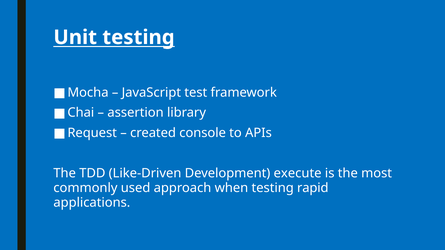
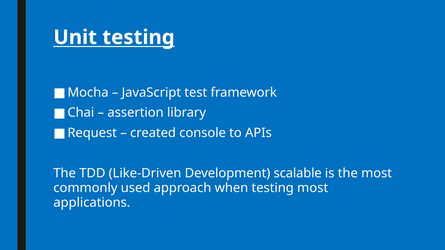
execute: execute -> scalable (298, 173)
testing rapid: rapid -> most (313, 188)
